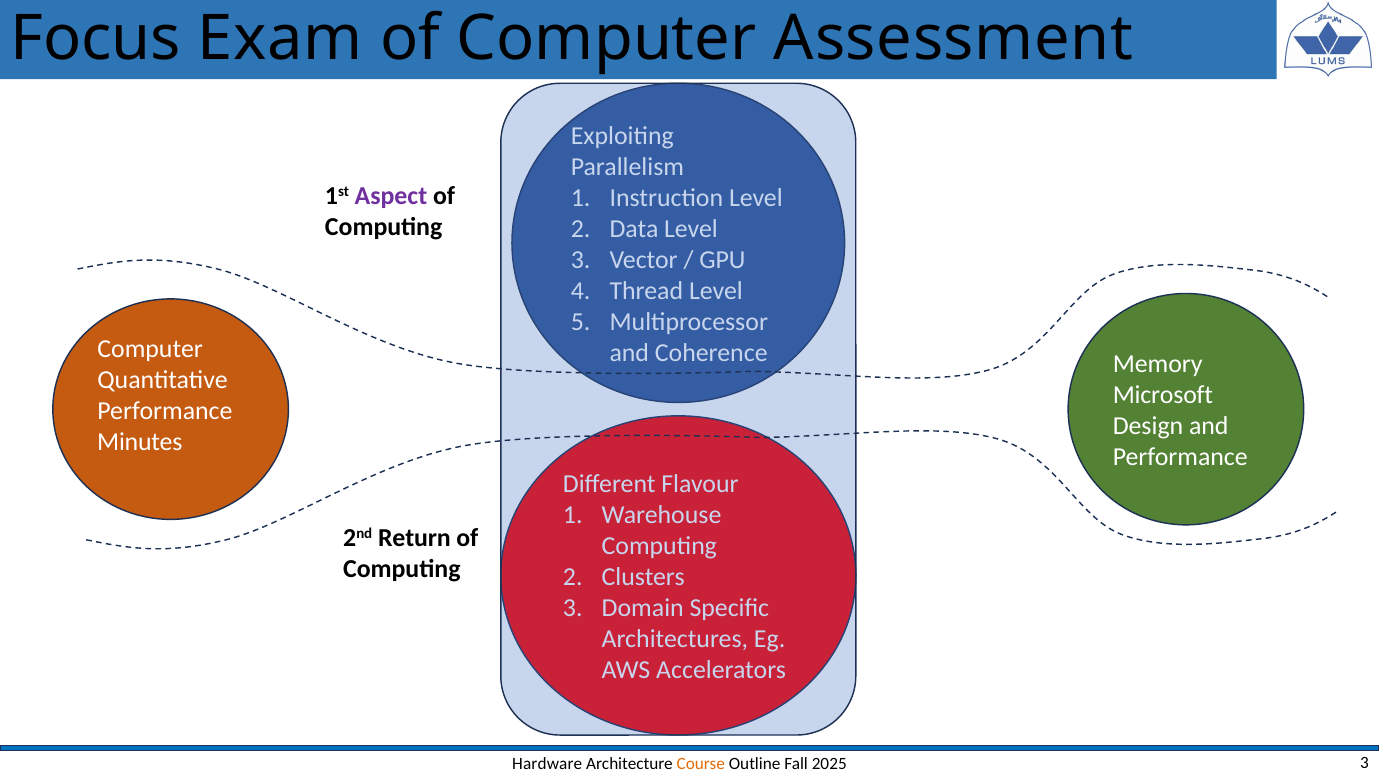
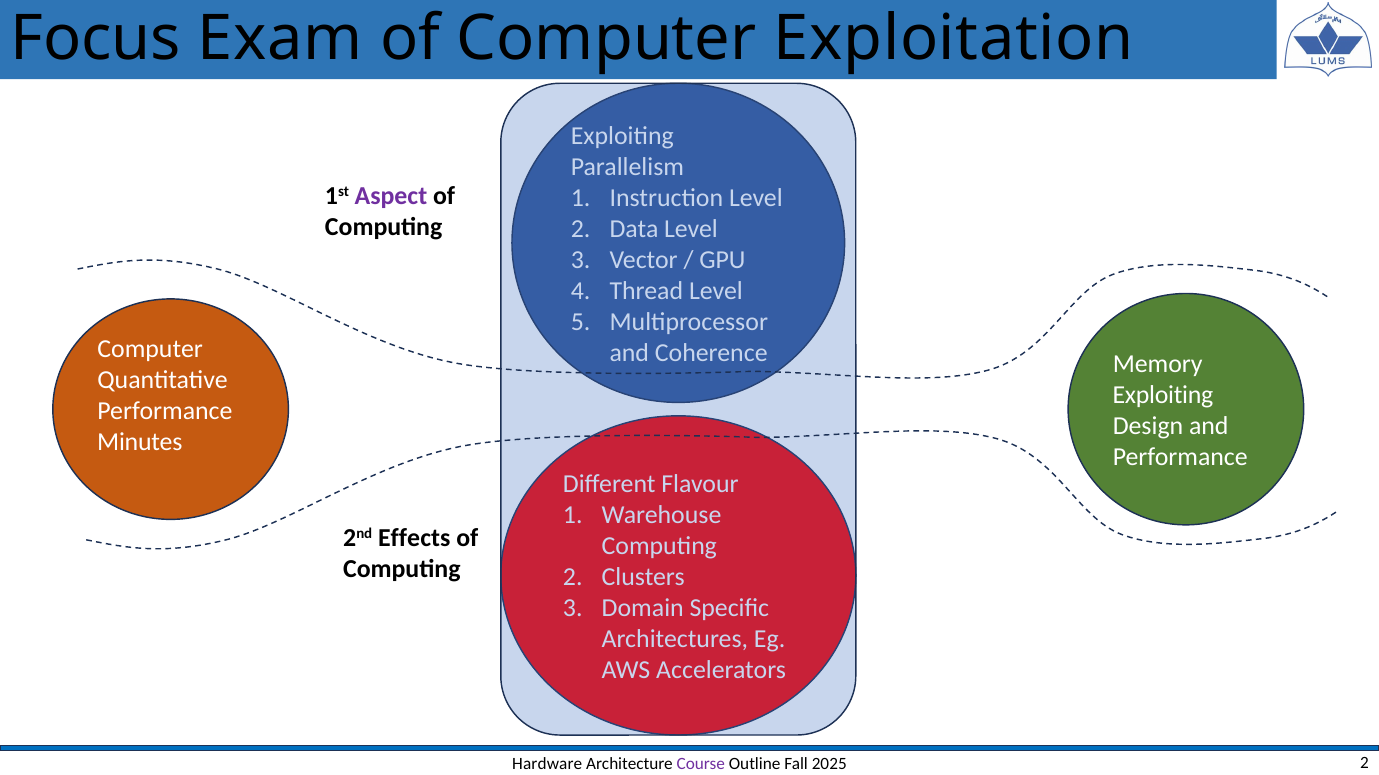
Assessment: Assessment -> Exploitation (954, 39)
Microsoft: Microsoft -> Exploiting (1163, 396)
Return: Return -> Effects (414, 539)
Course colour: orange -> purple (701, 764)
2025 3: 3 -> 2 (1364, 763)
